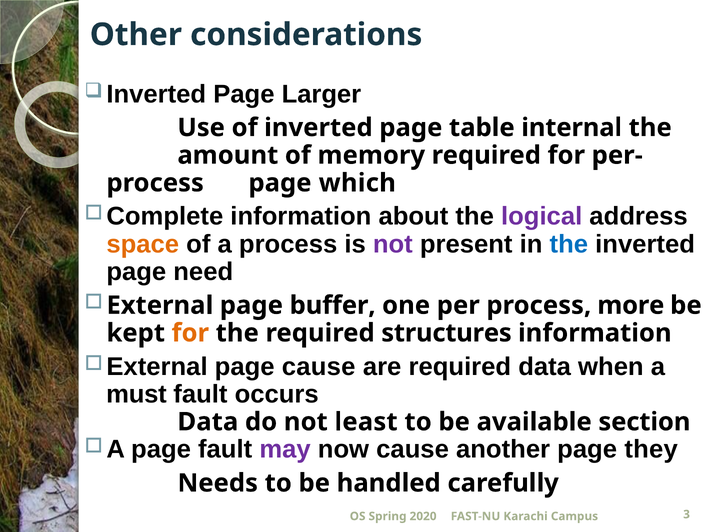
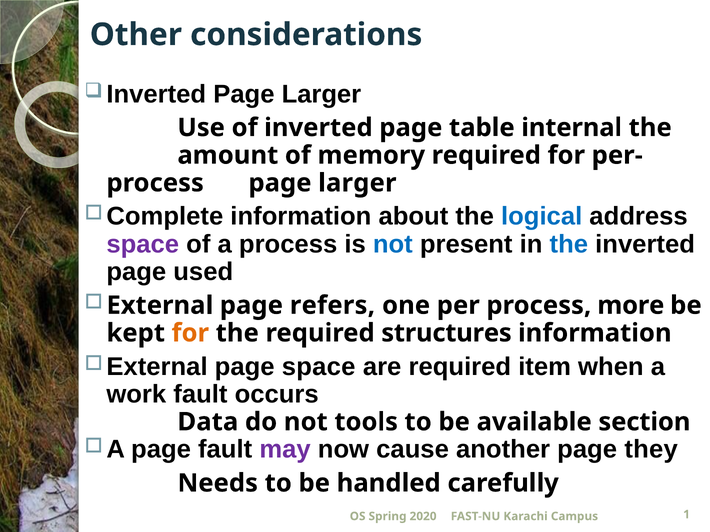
process page which: which -> larger (357, 183)
logical colour: purple -> blue (542, 217)
space colour: orange -> purple (143, 244)
not colour: purple -> blue (393, 244)
need: need -> used (203, 272)
buffer: buffer -> refers (332, 306)
page cause: cause -> space (319, 367)
required data: data -> item (545, 367)
must: must -> work (136, 395)
least: least -> tools (366, 422)
3: 3 -> 1 (687, 515)
